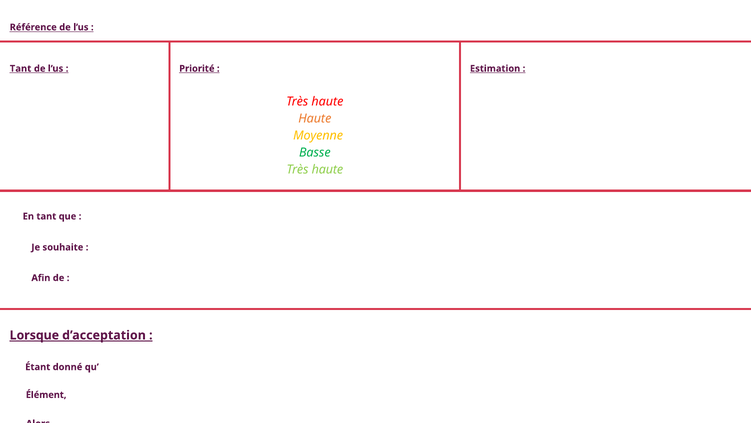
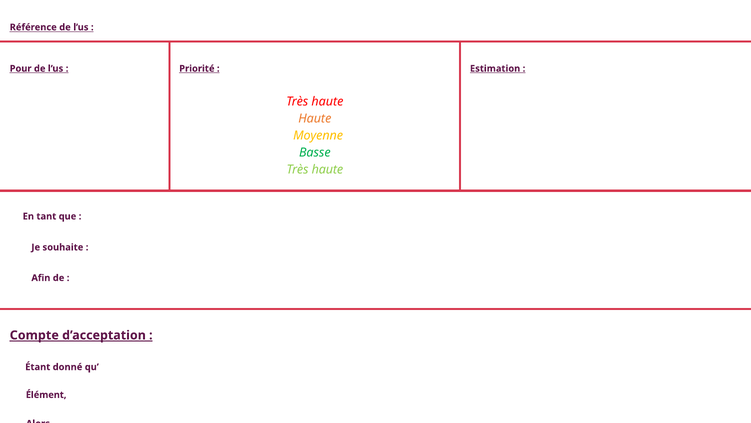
Tant: Tant -> Pour (21, 69)
Lorsque: Lorsque -> Compte (34, 335)
